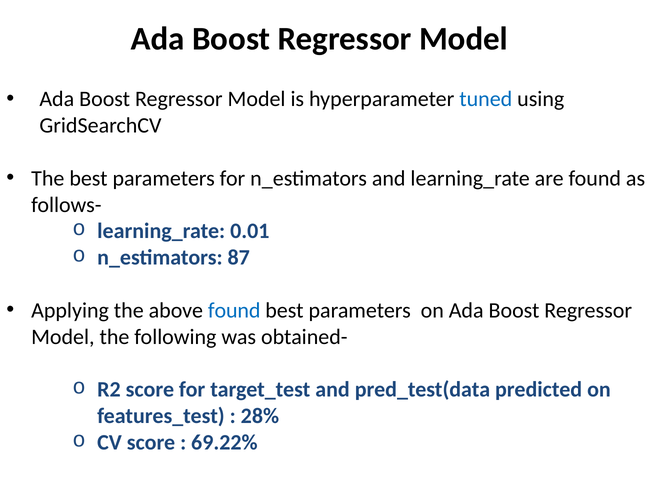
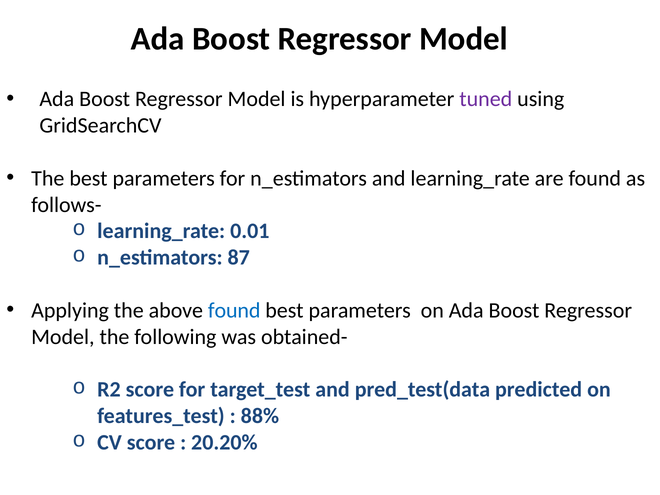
tuned colour: blue -> purple (486, 99)
28%: 28% -> 88% (260, 416)
69.22%: 69.22% -> 20.20% (224, 442)
